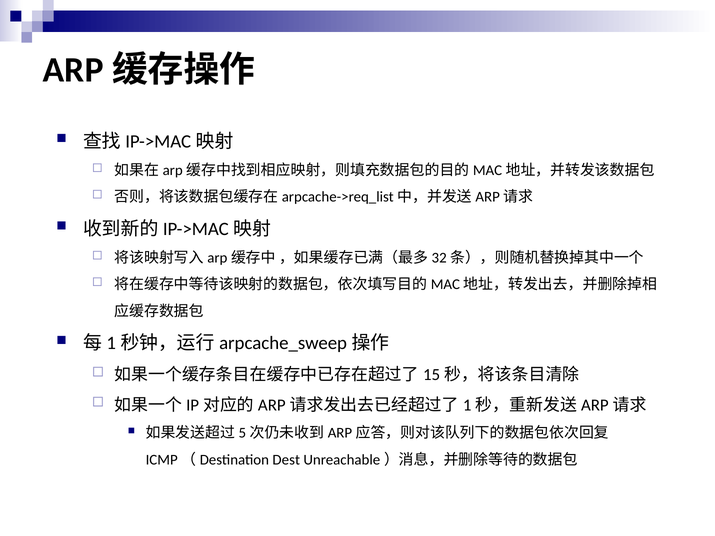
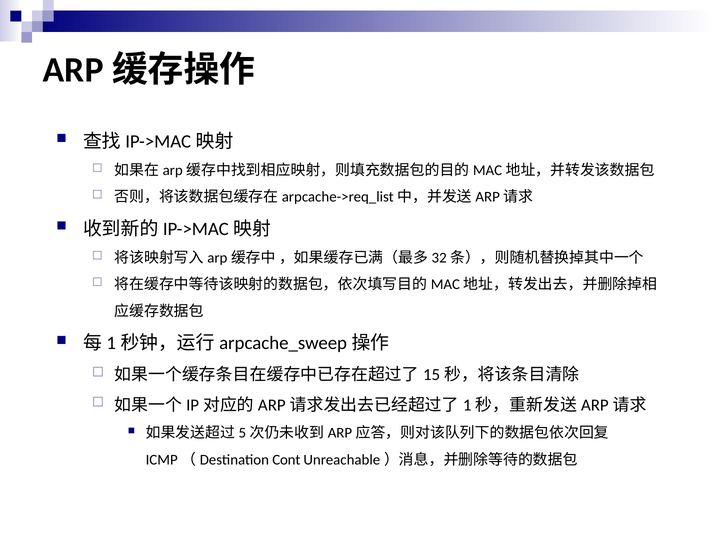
Dest: Dest -> Cont (286, 460)
